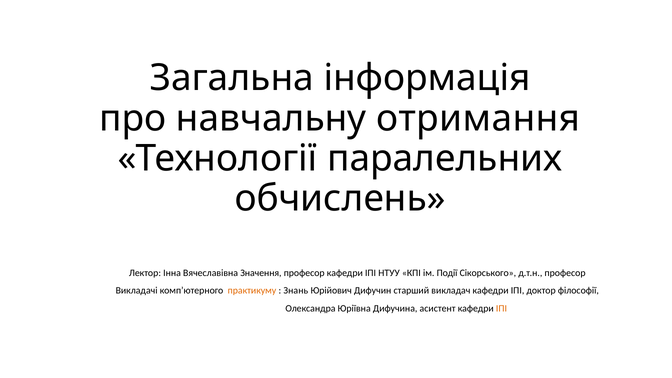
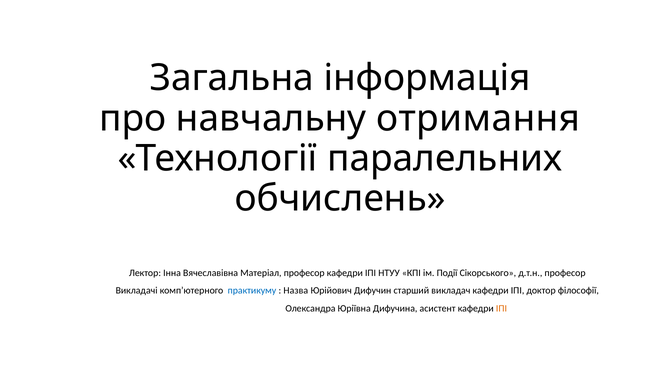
Значення: Значення -> Матеріал (261, 273)
практикуму colour: orange -> blue (252, 291)
Знань: Знань -> Назва (296, 291)
